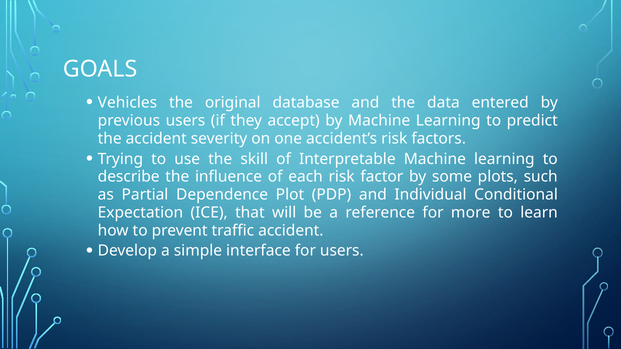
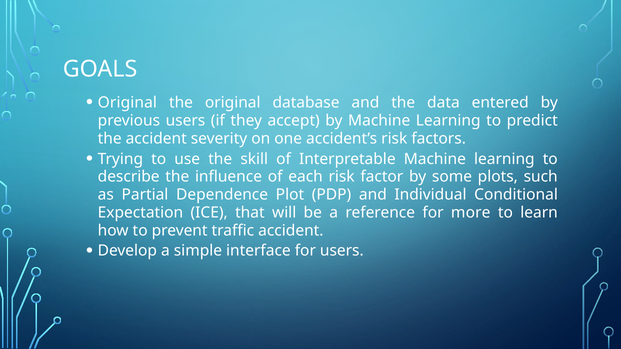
Vehicles: Vehicles -> Original (127, 103)
